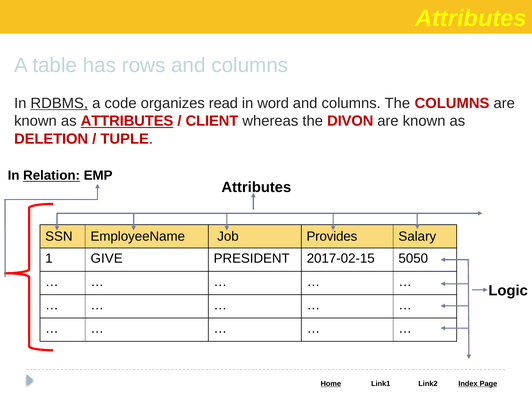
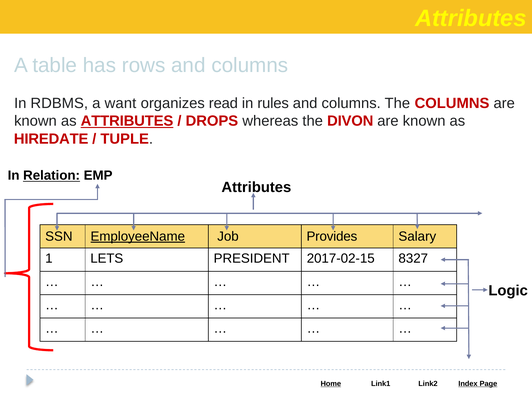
RDBMS underline: present -> none (59, 103)
code: code -> want (120, 103)
word: word -> rules (273, 103)
CLIENT: CLIENT -> DROPS (212, 121)
DELETION: DELETION -> HIREDATE (51, 139)
EmployeeName underline: none -> present (138, 236)
GIVE: GIVE -> LETS (107, 258)
5050: 5050 -> 8327 (413, 258)
